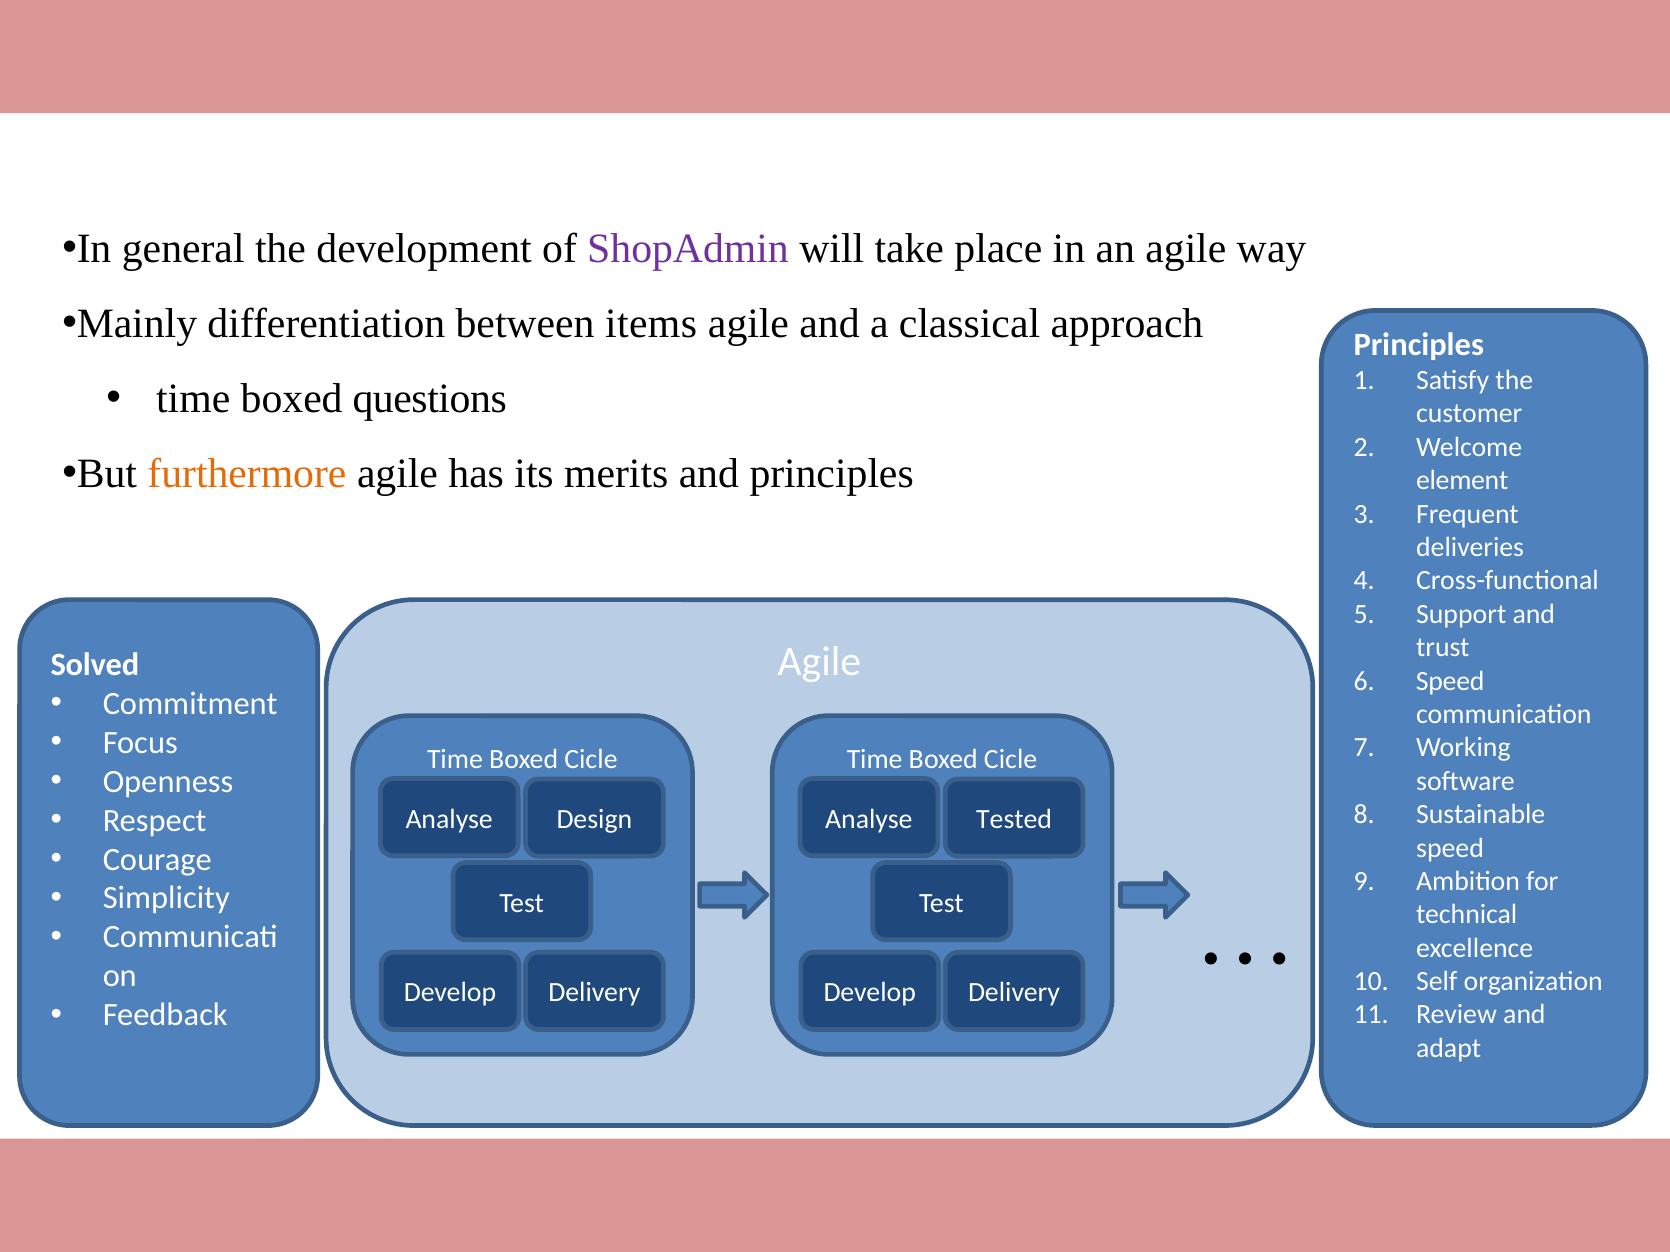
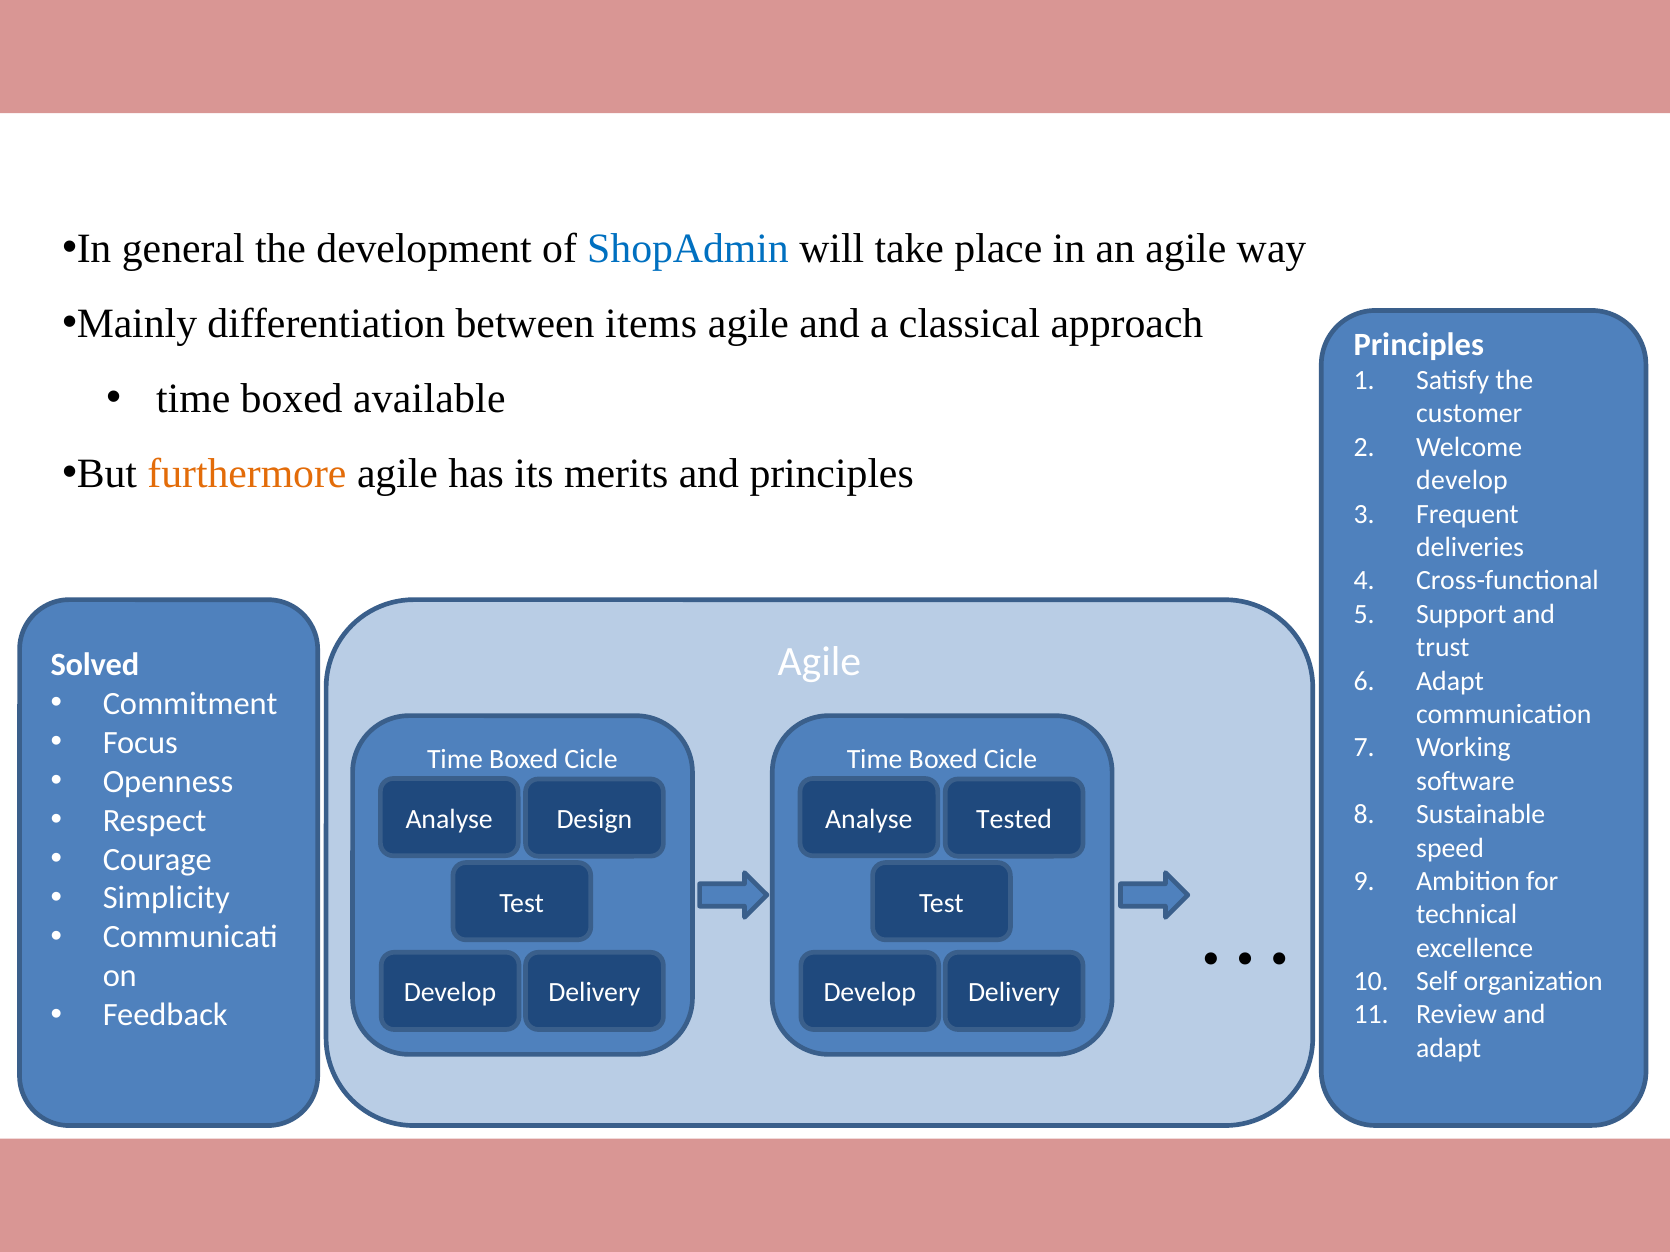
ShopAdmin colour: purple -> blue (688, 249)
questions: questions -> available (429, 399)
element: element -> develop (1462, 481)
Speed: Speed -> Adapt (1450, 681)
